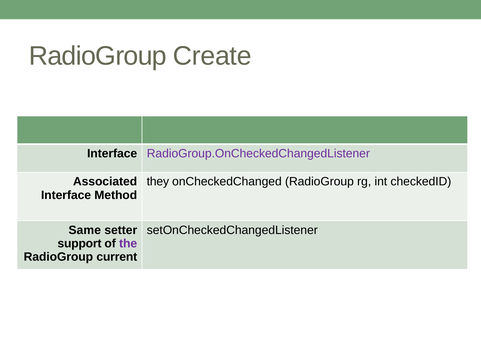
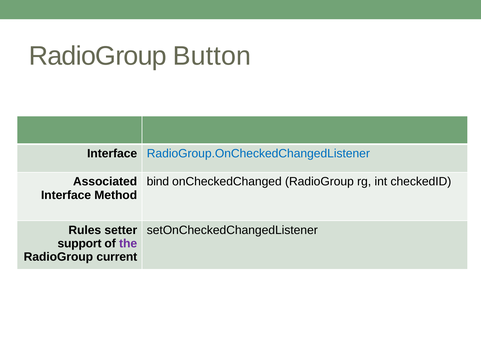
Create: Create -> Button (212, 56)
RadioGroup.OnCheckedChangedListener colour: purple -> blue (258, 153)
they: they -> bind (158, 181)
Same: Same -> Rules (85, 230)
